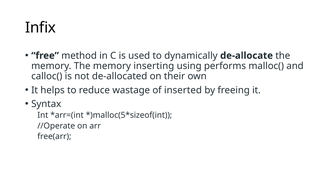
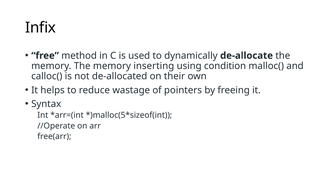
performs: performs -> condition (225, 66)
inserted: inserted -> pointers (183, 90)
